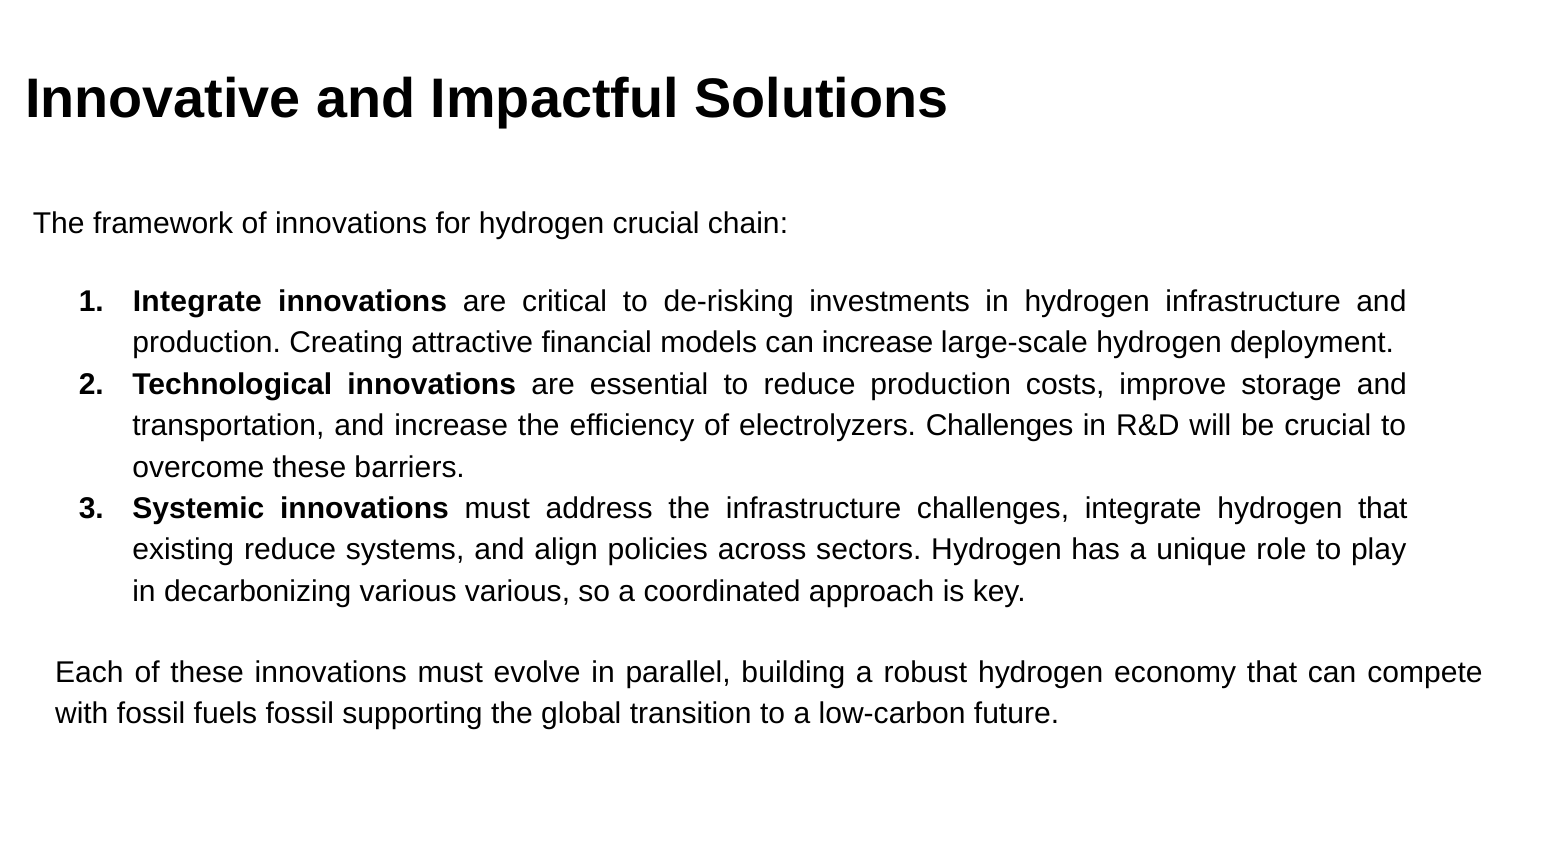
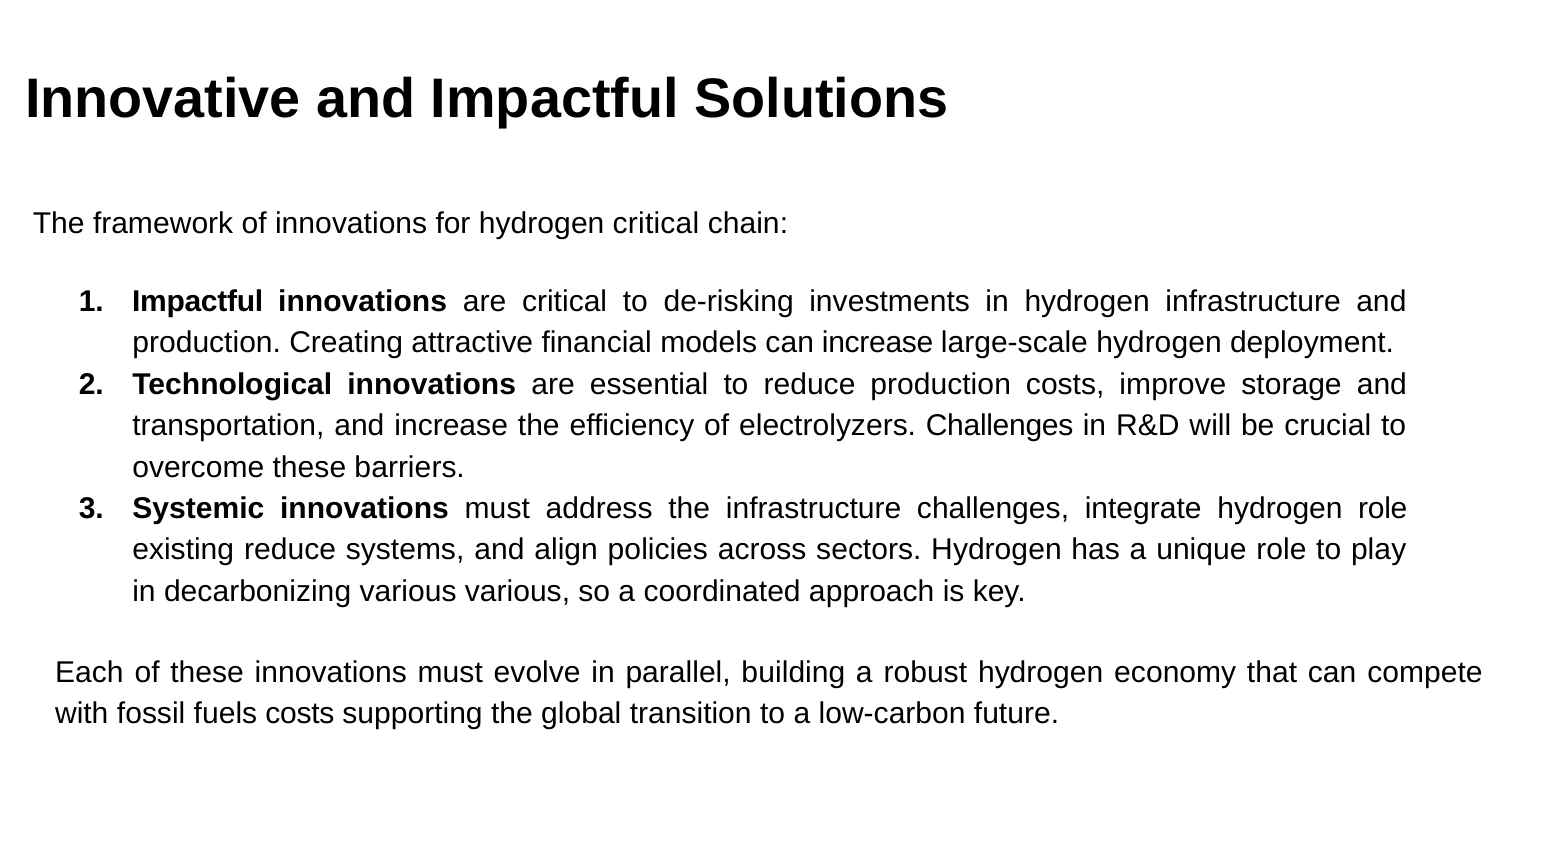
hydrogen crucial: crucial -> critical (656, 224)
Integrate: Integrate -> Impactful (198, 302)
hydrogen that: that -> role (1383, 509)
fuels fossil: fossil -> costs (300, 714)
